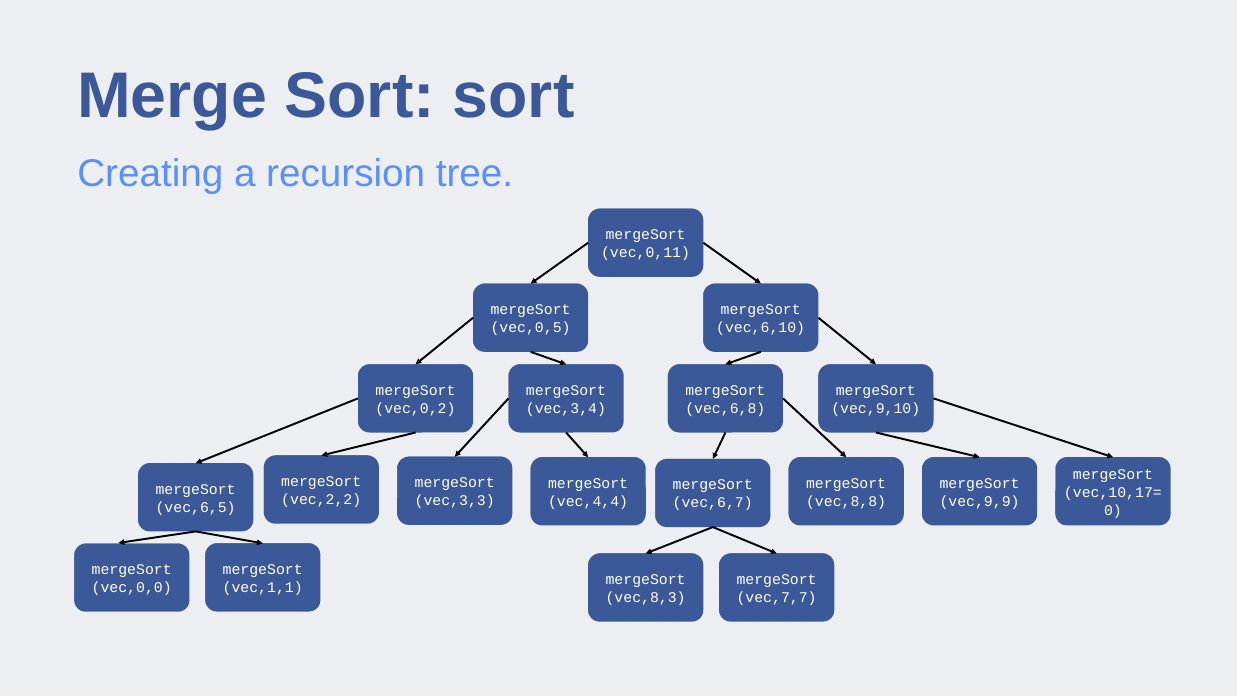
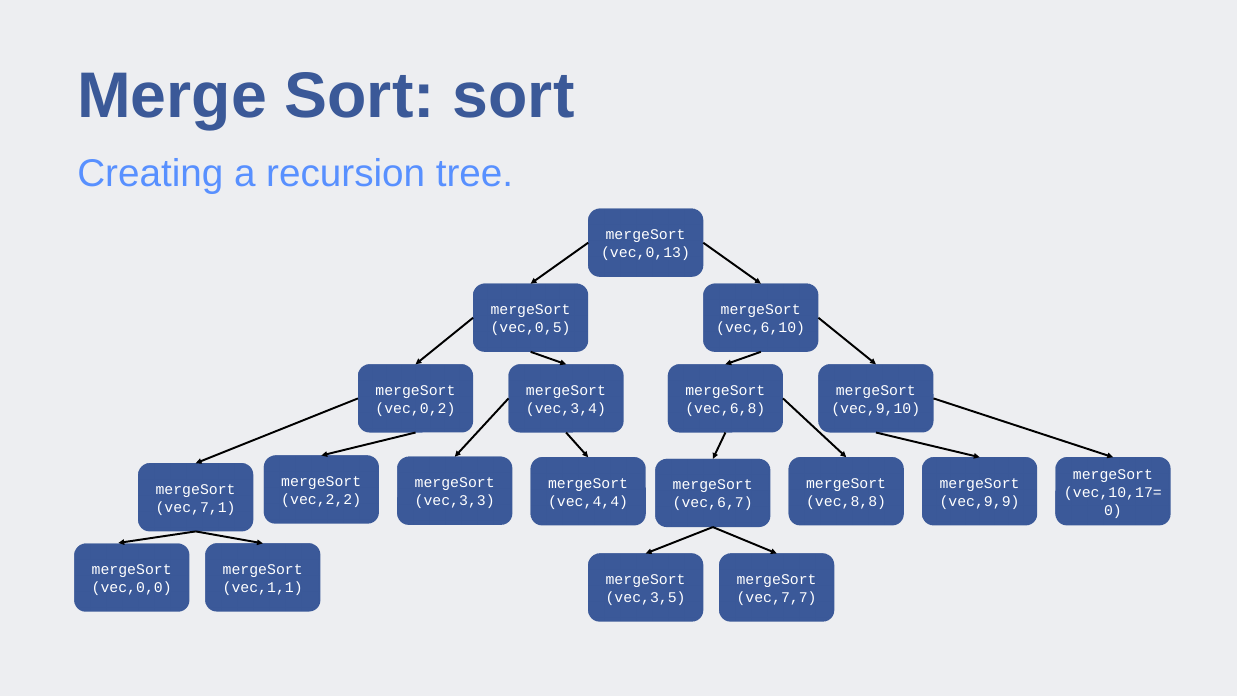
vec,0,11: vec,0,11 -> vec,0,13 (646, 253)
vec,6,5: vec,6,5 -> vec,7,1 (196, 507)
vec,8,3: vec,8,3 -> vec,3,5 (646, 597)
